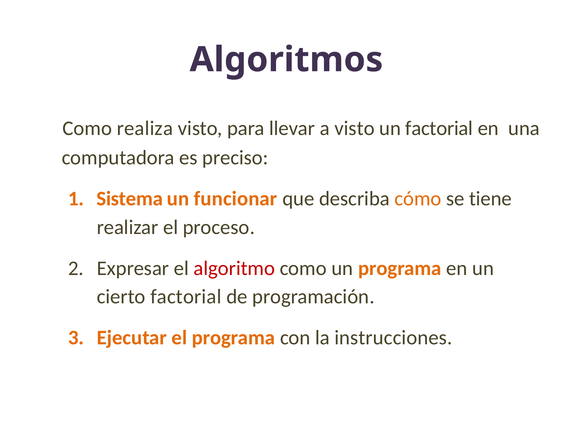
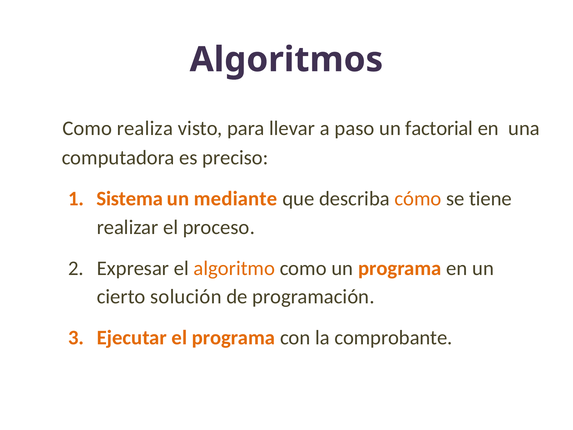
a visto: visto -> paso (354, 128)
funcionar: funcionar -> mediante (236, 199)
algoritmo colour: red -> orange (234, 268)
cierto factorial: factorial -> solución (186, 297)
instrucciones: instrucciones -> comprobante (393, 338)
